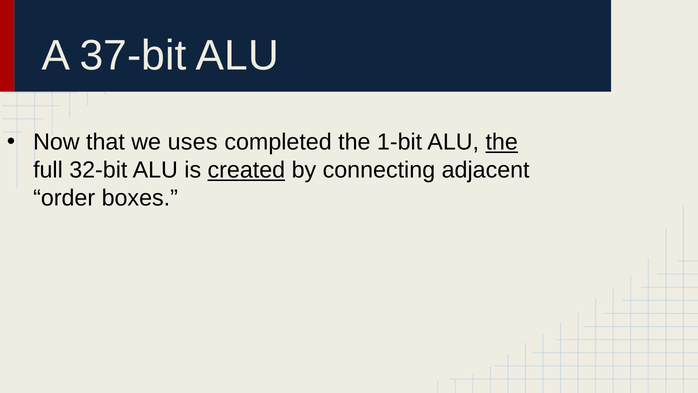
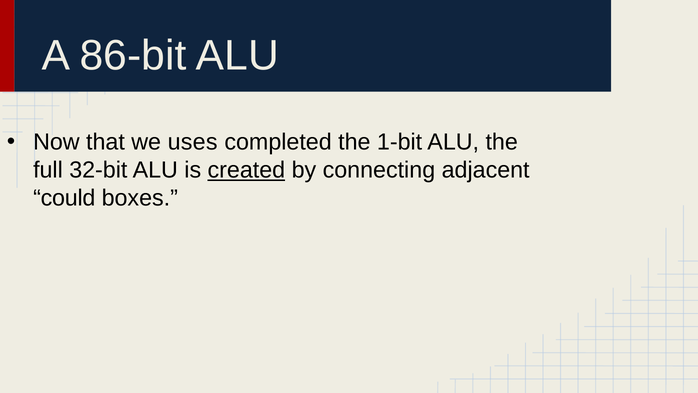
37-bit: 37-bit -> 86-bit (133, 56)
the underline: present -> none (502, 142)
order: order -> could (64, 198)
